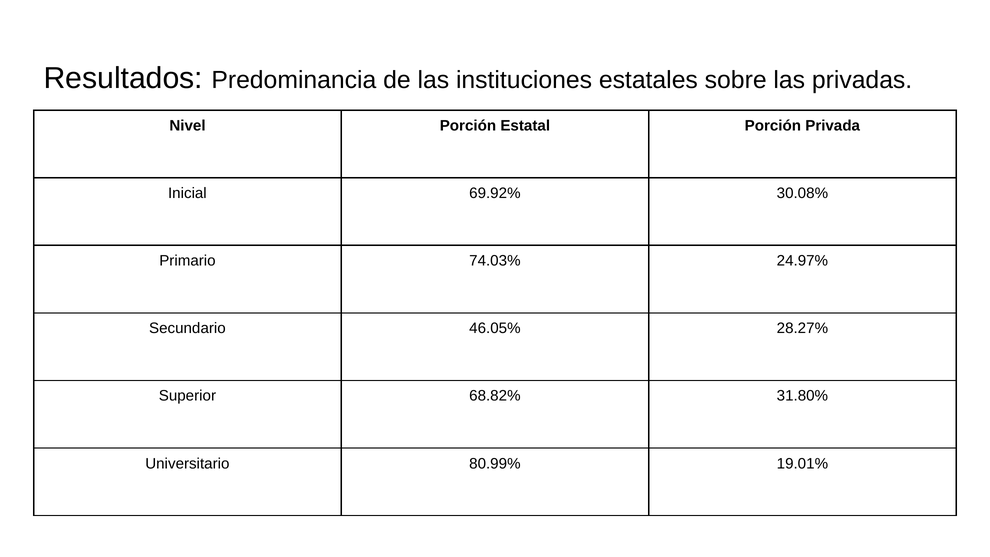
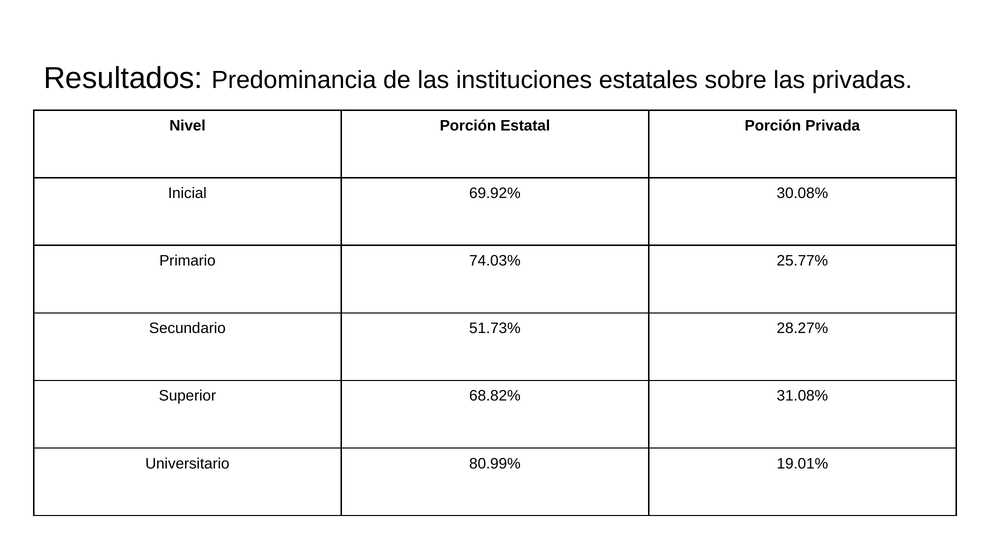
24.97%: 24.97% -> 25.77% (802, 261)
46.05%: 46.05% -> 51.73% (495, 328)
31.80%: 31.80% -> 31.08% (802, 396)
